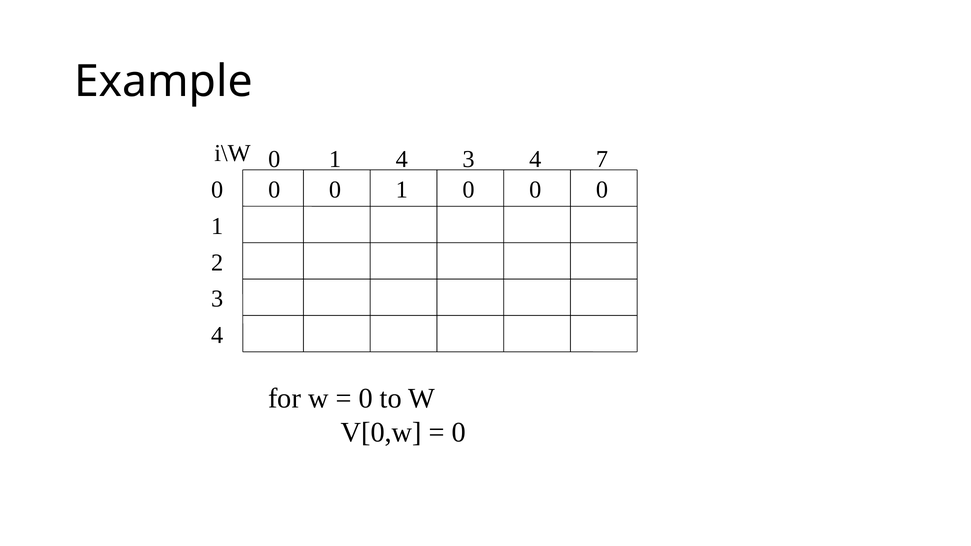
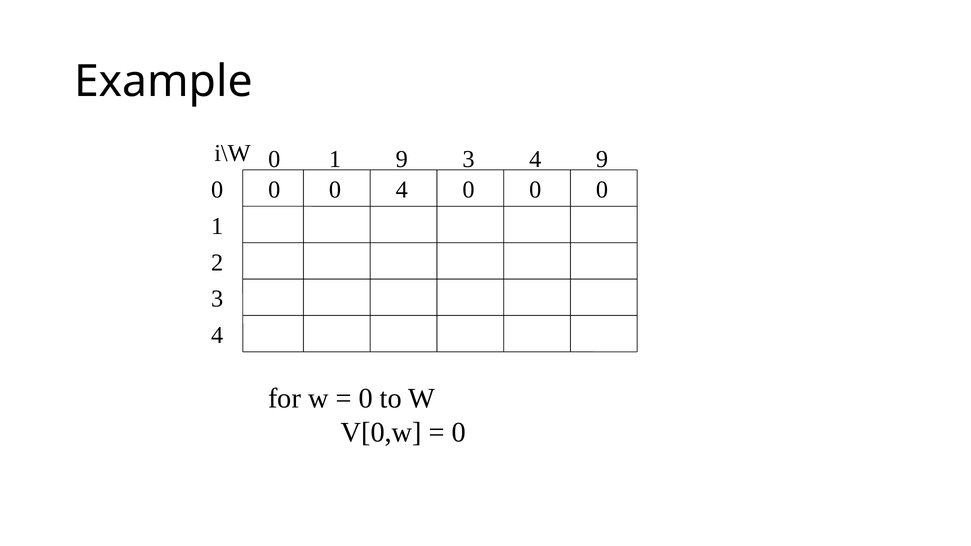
1 4: 4 -> 9 (402, 159)
4 7: 7 -> 9 (602, 159)
1: 1 -> 4 (402, 190)
